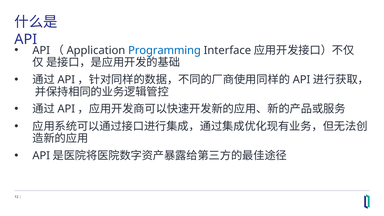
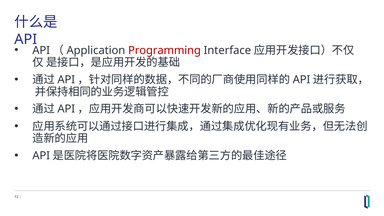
Programming colour: blue -> red (164, 50)
